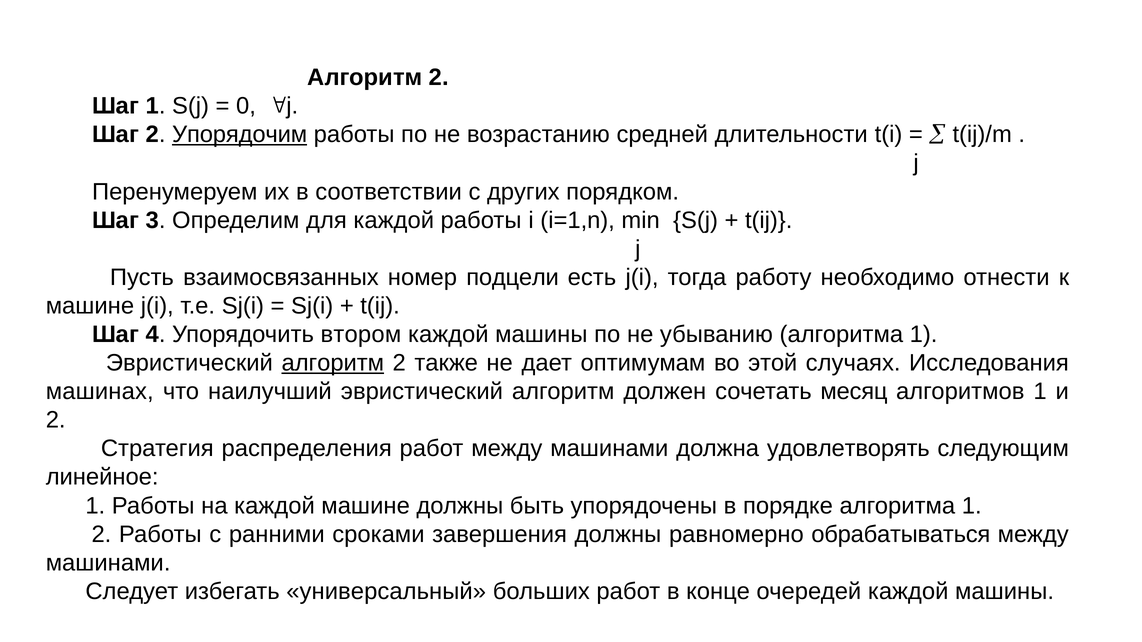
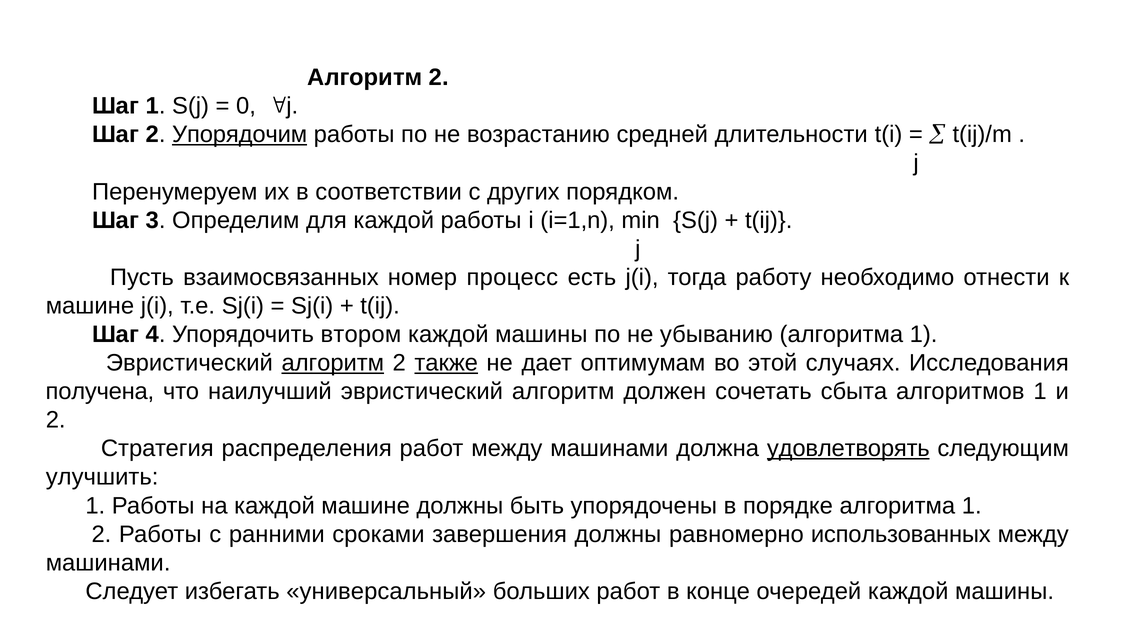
подцели: подцели -> процесс (512, 277)
также underline: none -> present (446, 363)
машинах: машинах -> получена (100, 392)
месяц: месяц -> сбыта (854, 392)
удовлетворять underline: none -> present (848, 449)
линейное: линейное -> улучшить (102, 477)
обрабатываться: обрабатываться -> использованных (901, 535)
